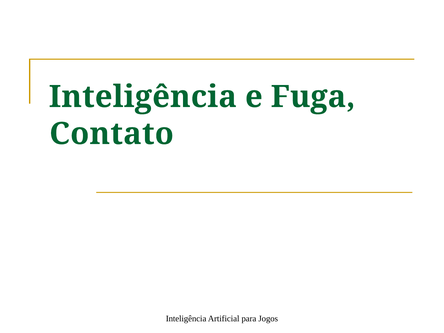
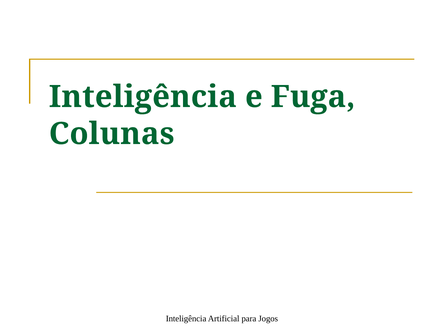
Contato: Contato -> Colunas (112, 134)
